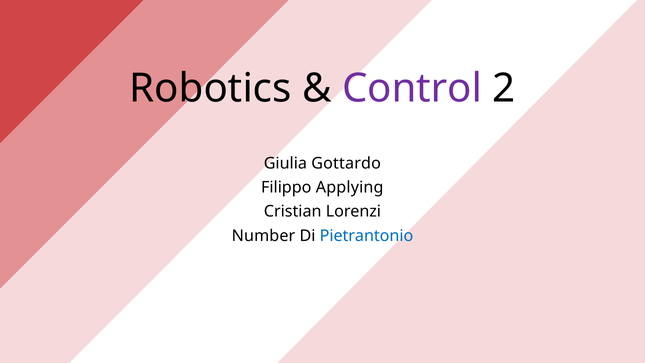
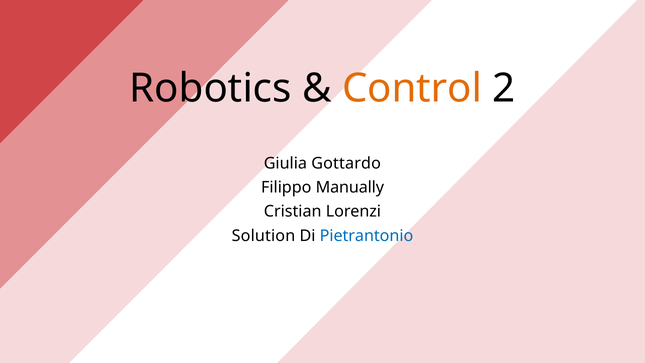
Control colour: purple -> orange (412, 89)
Applying: Applying -> Manually (350, 187)
Number: Number -> Solution (263, 236)
